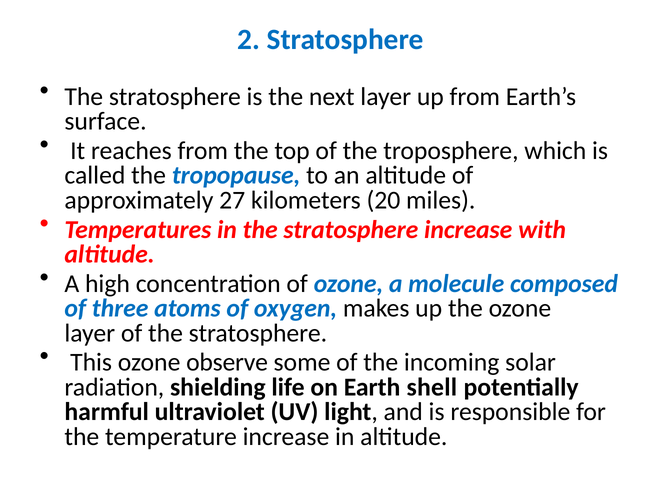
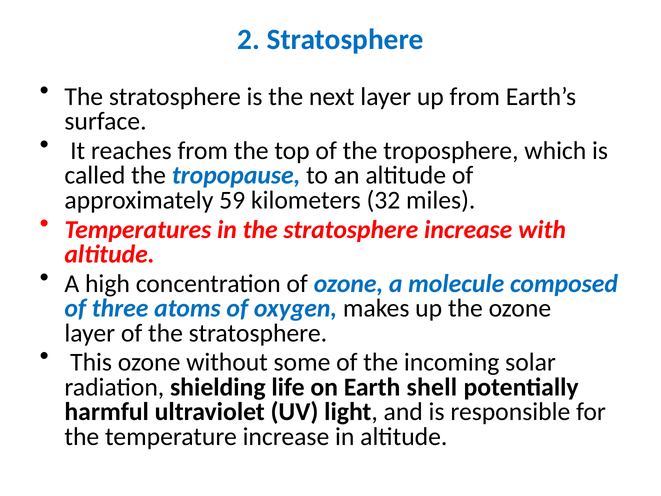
27: 27 -> 59 (232, 200)
20: 20 -> 32 (383, 200)
observe: observe -> without (227, 362)
